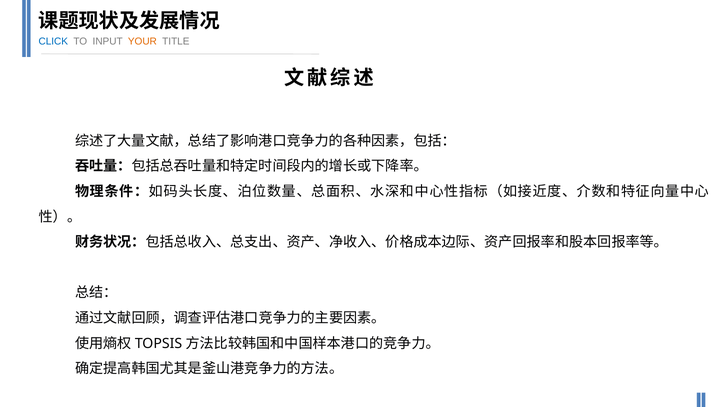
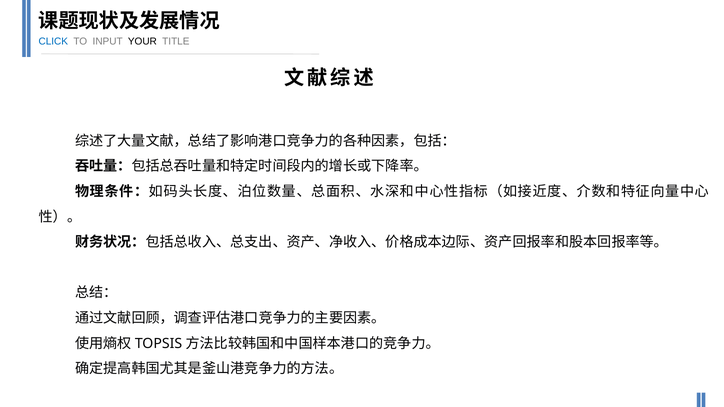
YOUR colour: orange -> black (142, 42)
